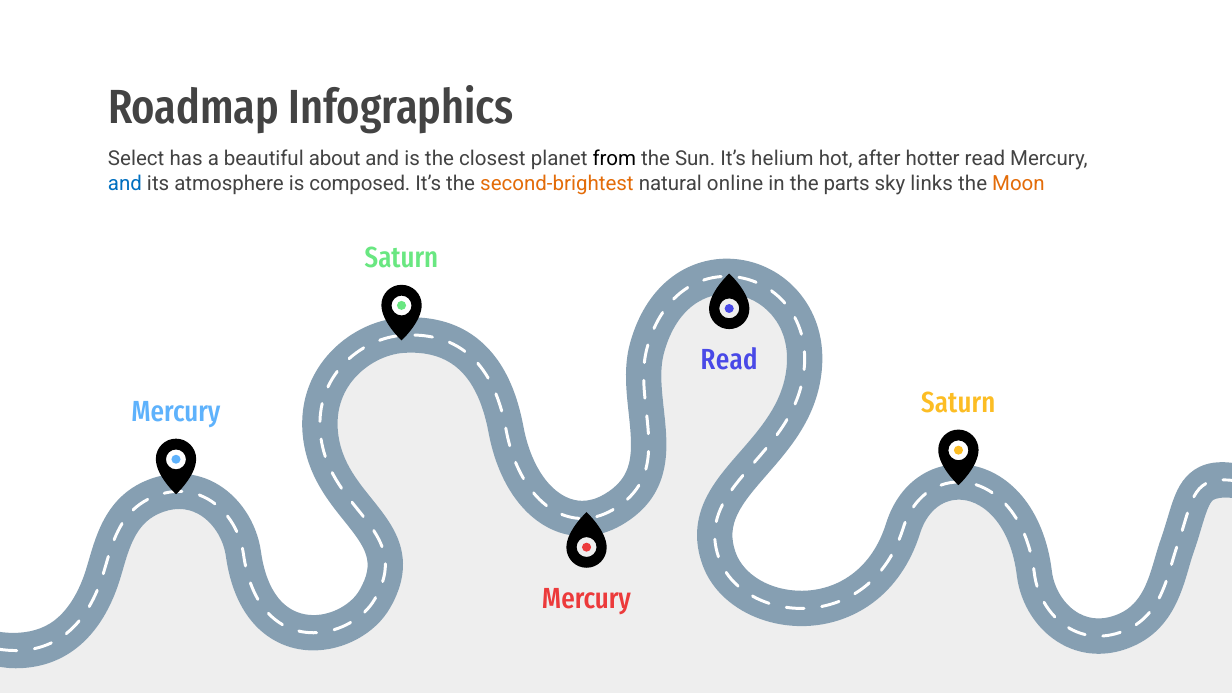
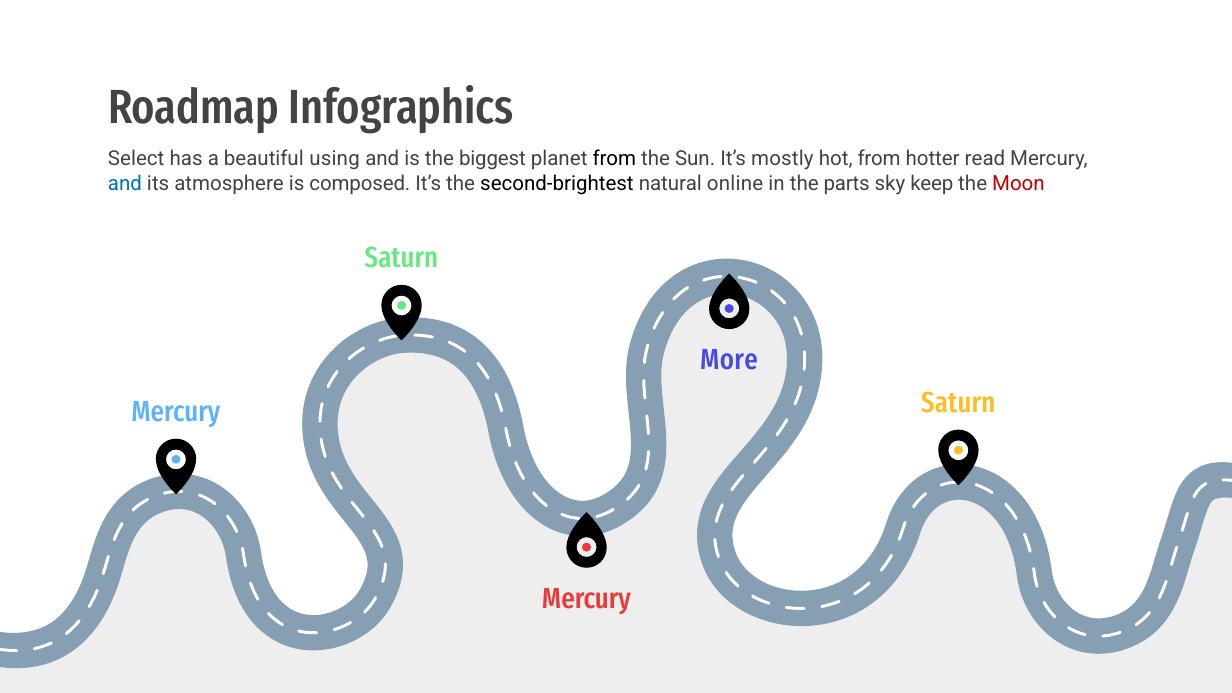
about: about -> using (335, 159)
closest: closest -> biggest (492, 159)
helium: helium -> mostly (782, 159)
hot after: after -> from (879, 159)
second-brightest colour: orange -> black (557, 183)
links: links -> keep (932, 183)
Moon colour: orange -> red (1018, 183)
Read: Read -> More (729, 360)
